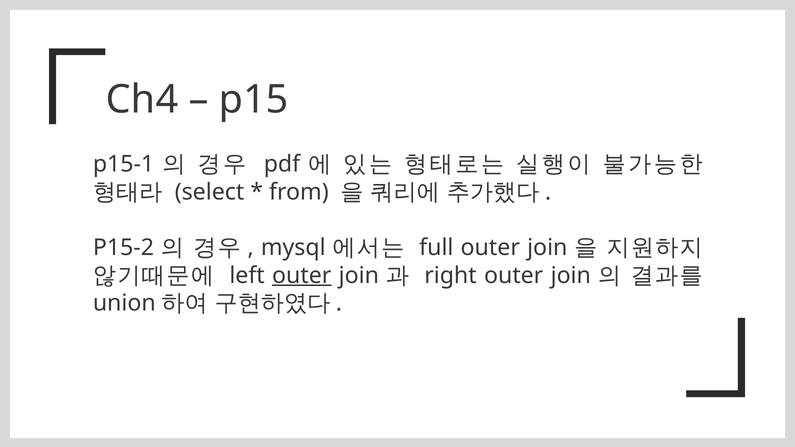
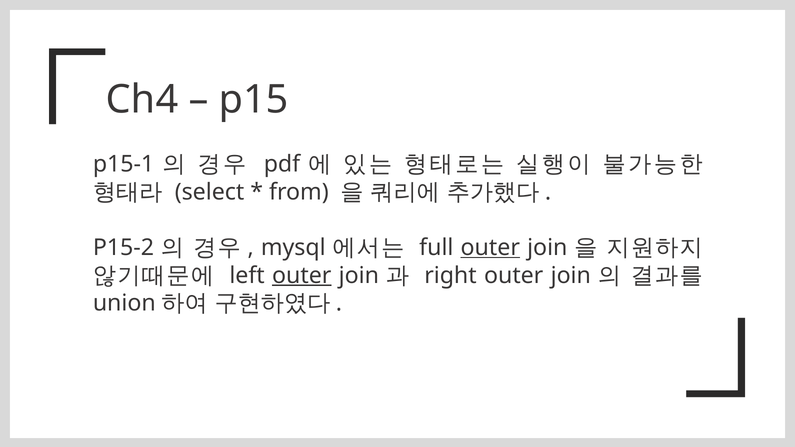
outer underline: none -> present (490, 248)
